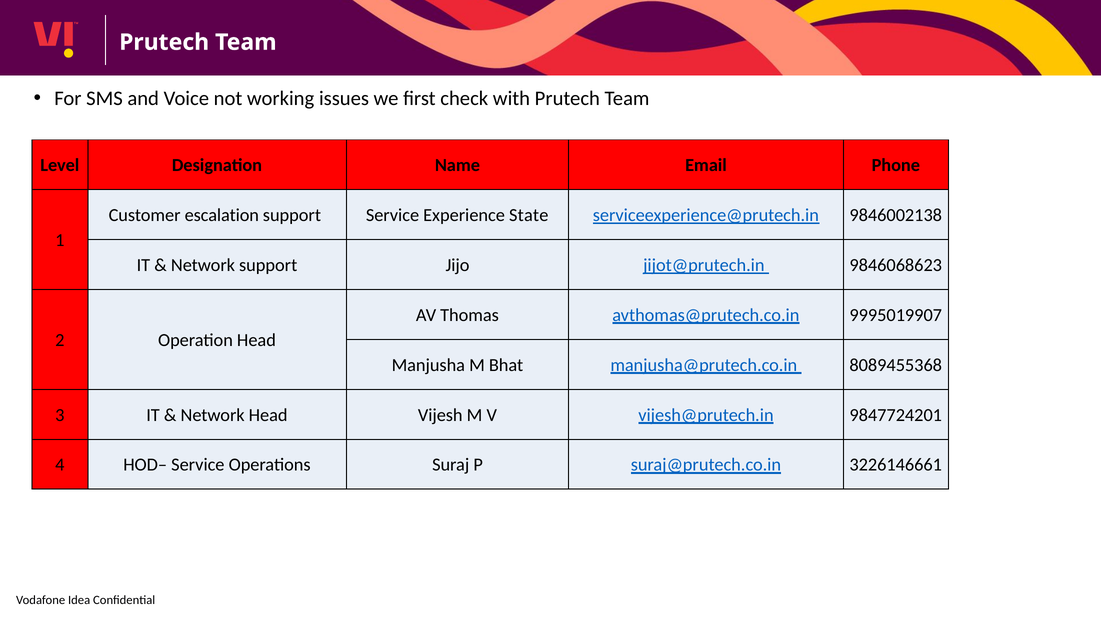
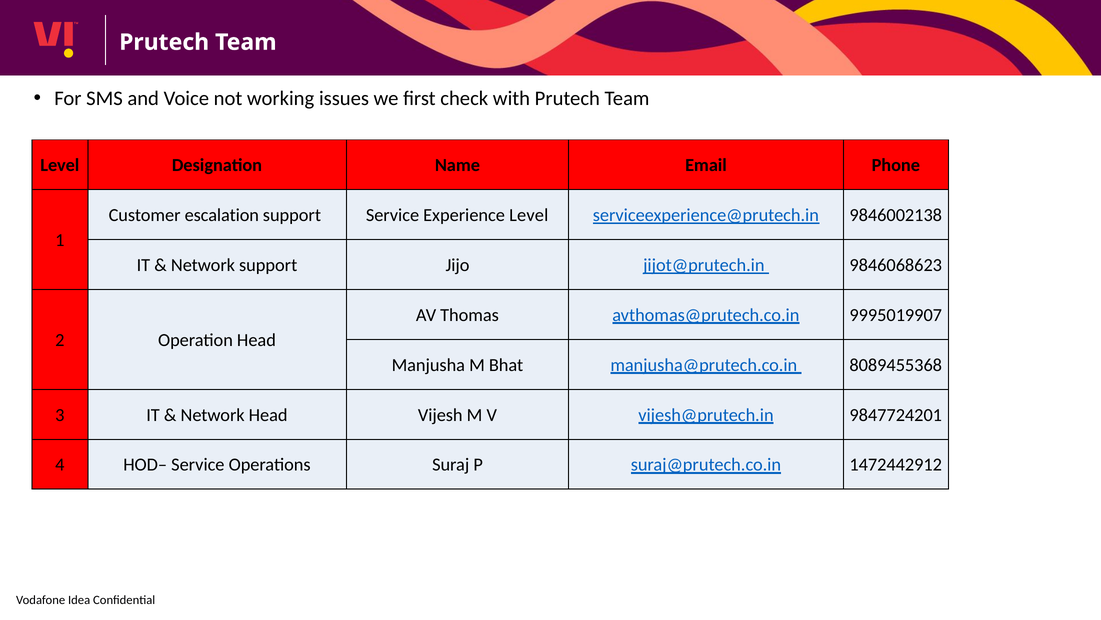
Experience State: State -> Level (529, 215)
3226146661: 3226146661 -> 1472442912 (896, 464)
